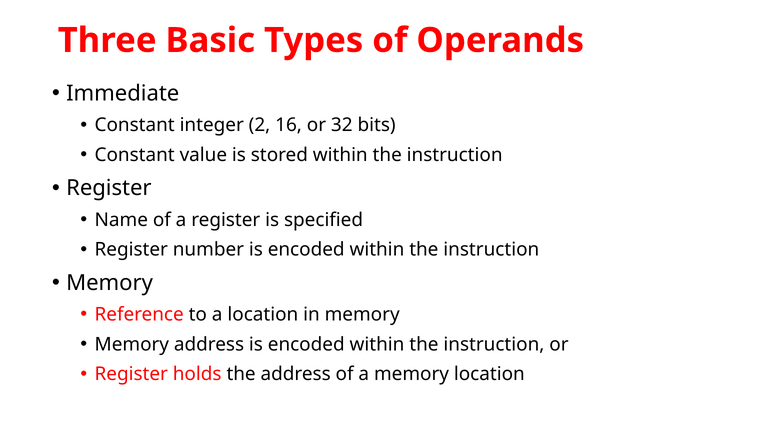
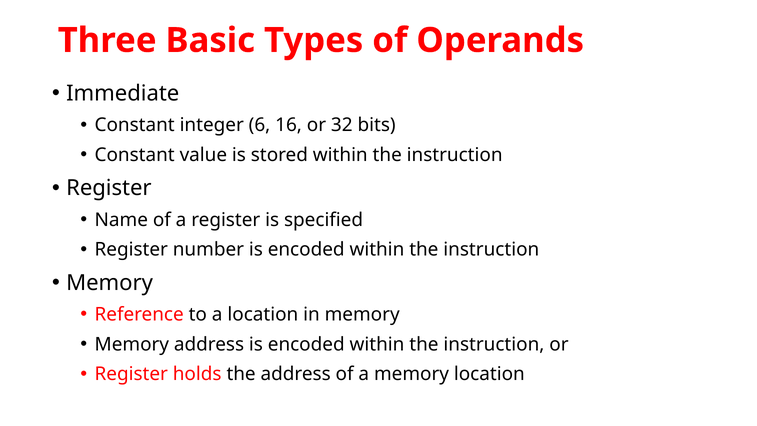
2: 2 -> 6 (260, 125)
